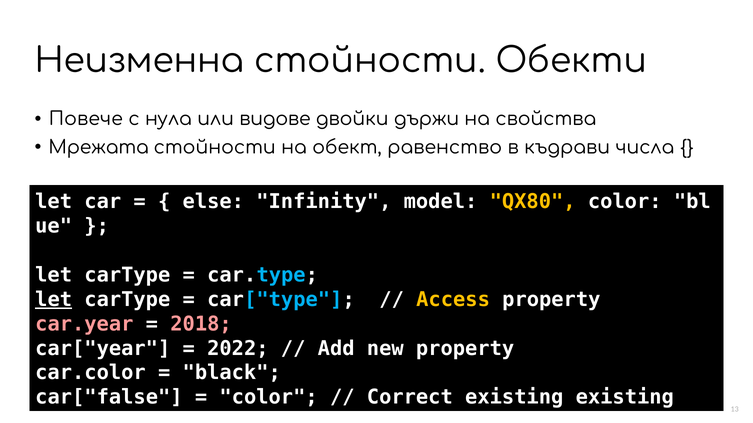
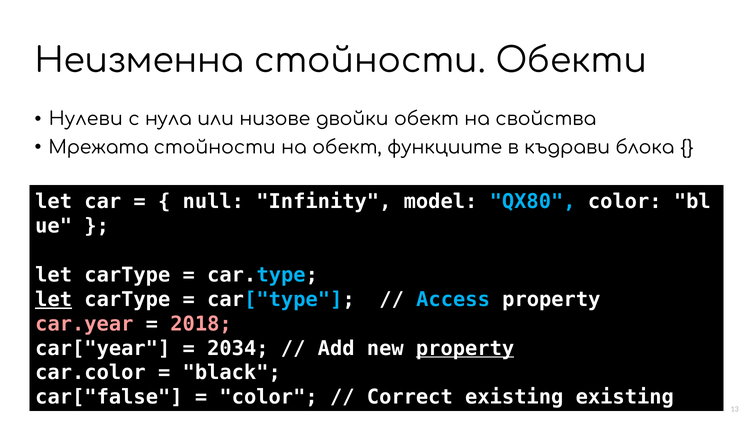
Повече: Повече -> Нулеви (86, 119)
видове: видове -> низове (275, 119)
двойки държи: държи -> обект (426, 119)
равенство: равенство -> функциите (445, 148)
числа: числа -> блока (645, 148)
else: else -> null (213, 202)
QX80 colour: yellow -> light blue (533, 202)
Access colour: yellow -> light blue (453, 300)
2022: 2022 -> 2034 (238, 349)
property underline: none -> present (465, 349)
